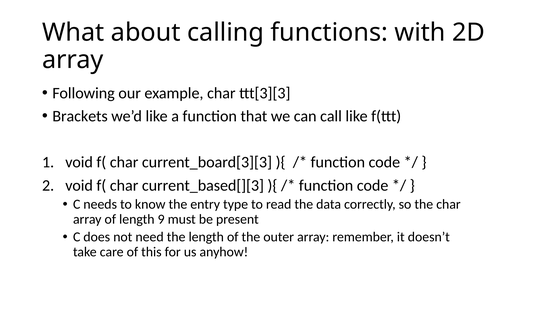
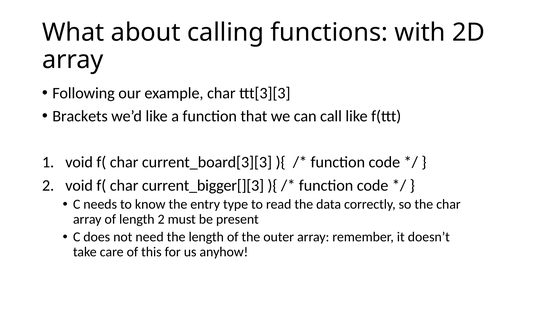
current_based[][3: current_based[][3 -> current_bigger[][3 (203, 185)
length 9: 9 -> 2 (161, 219)
